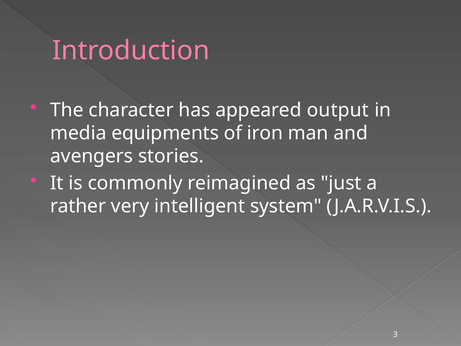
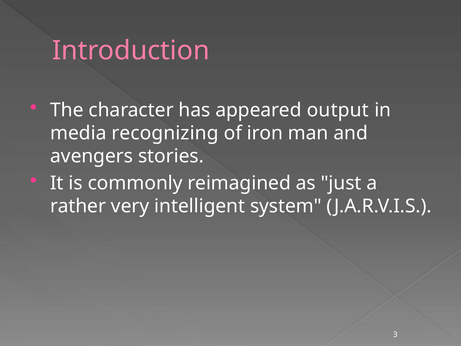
equipments: equipments -> recognizing (165, 133)
